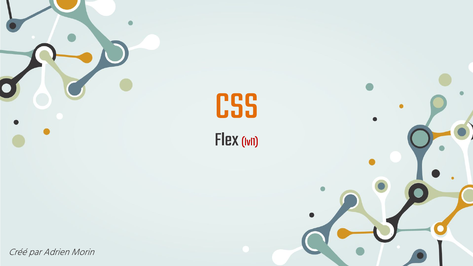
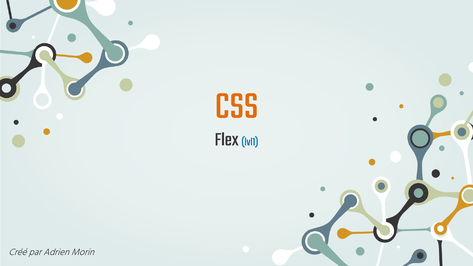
lvl1 colour: red -> blue (250, 142)
